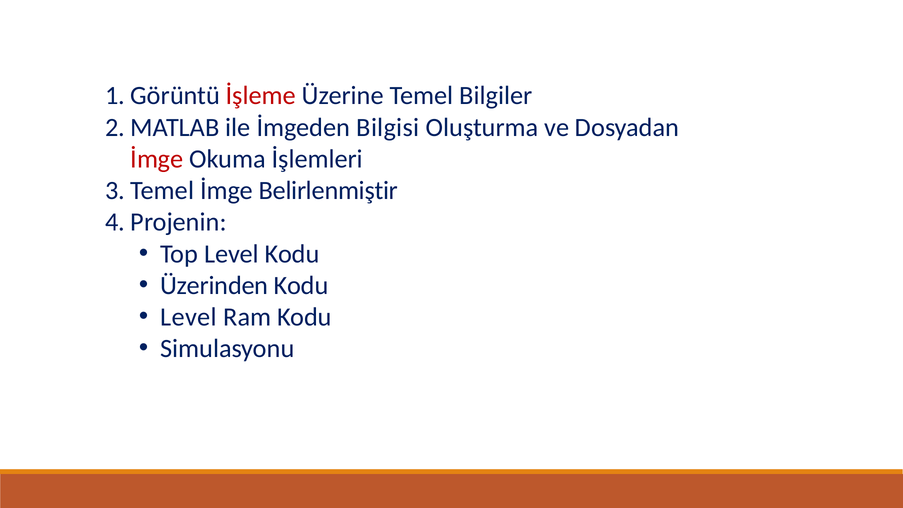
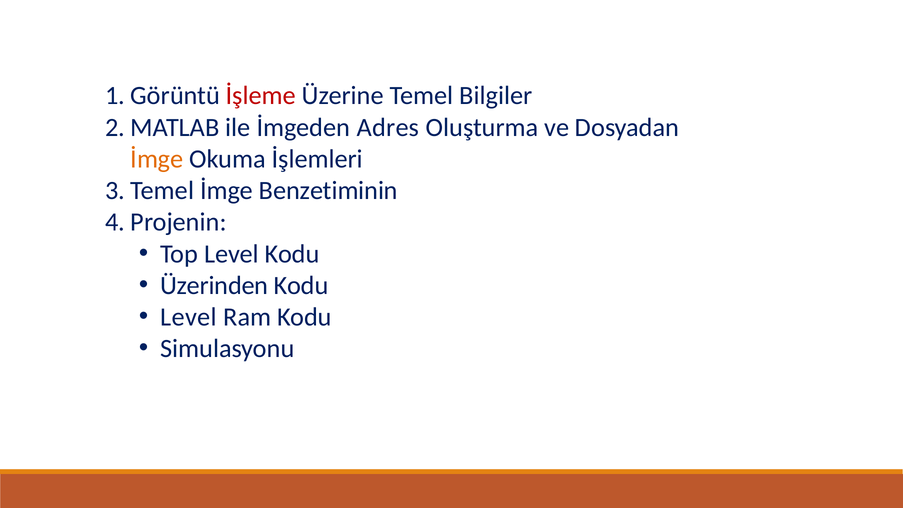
Bilgisi: Bilgisi -> Adres (388, 127)
İmge colour: red -> orange (157, 159)
Belirlenmiştir: Belirlenmiştir -> Benzetiminin (328, 191)
